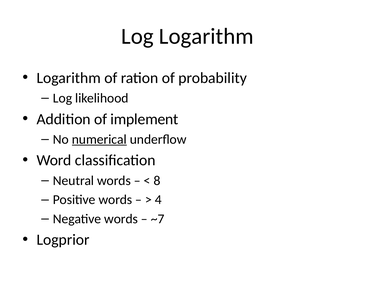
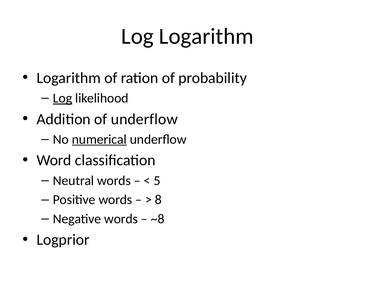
Log underline: none -> present (63, 98)
of implement: implement -> underflow (144, 119)
8: 8 -> 5 (157, 181)
4: 4 -> 8 (158, 200)
~7: ~7 -> ~8 (158, 219)
